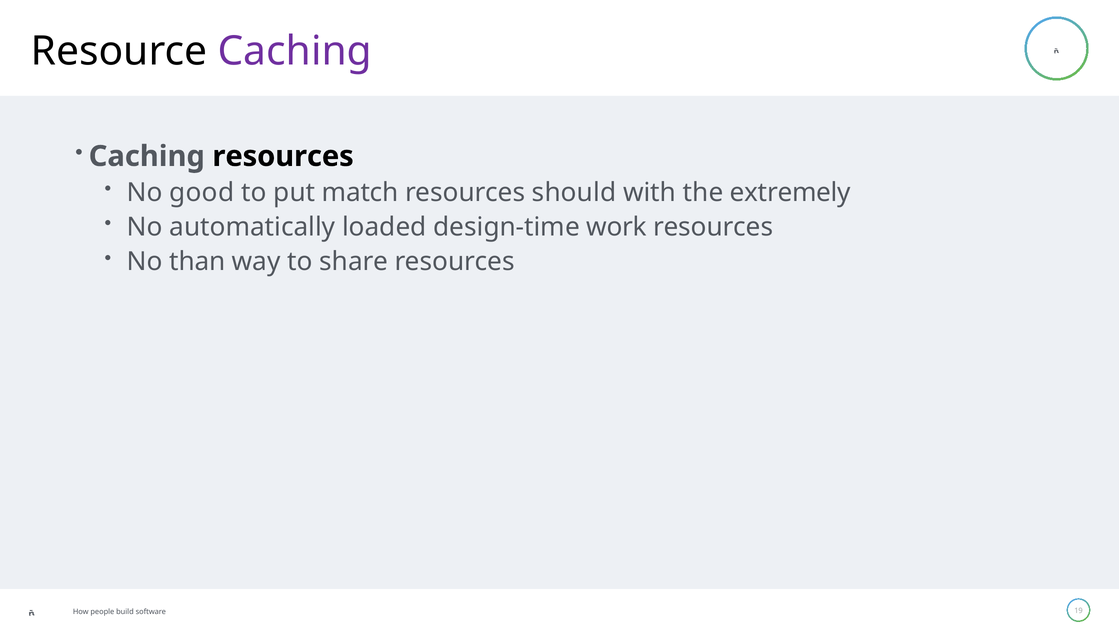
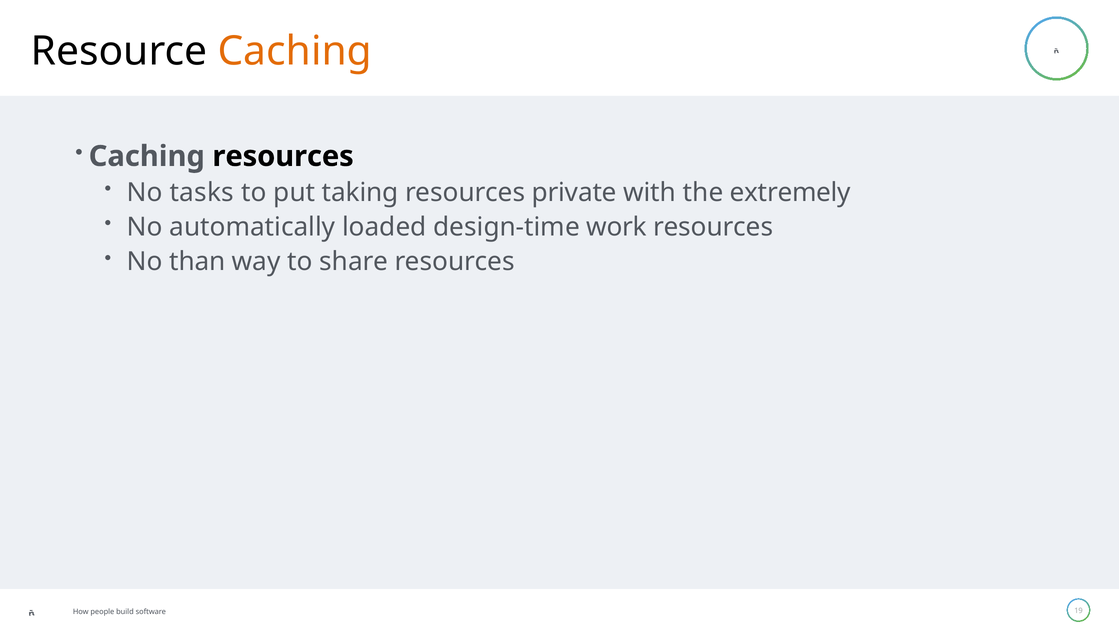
Caching colour: purple -> orange (295, 51)
good: good -> tasks (202, 193)
match: match -> taking (360, 193)
should: should -> private (574, 193)
